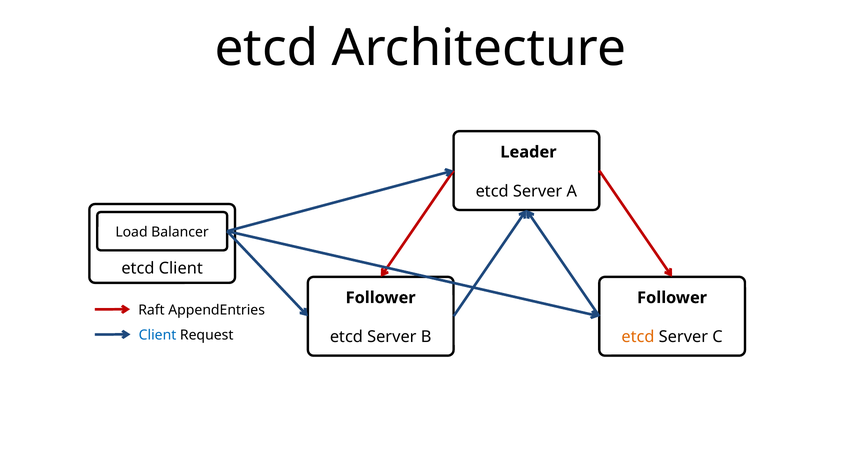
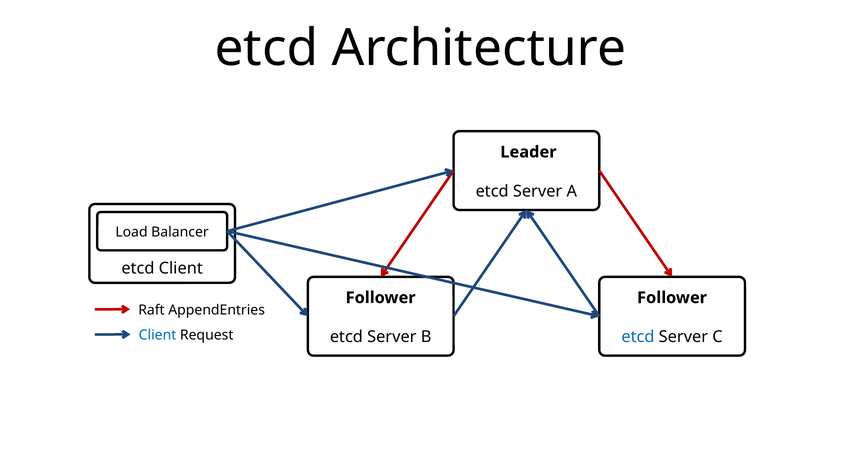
etcd colour: orange -> blue (638, 337)
